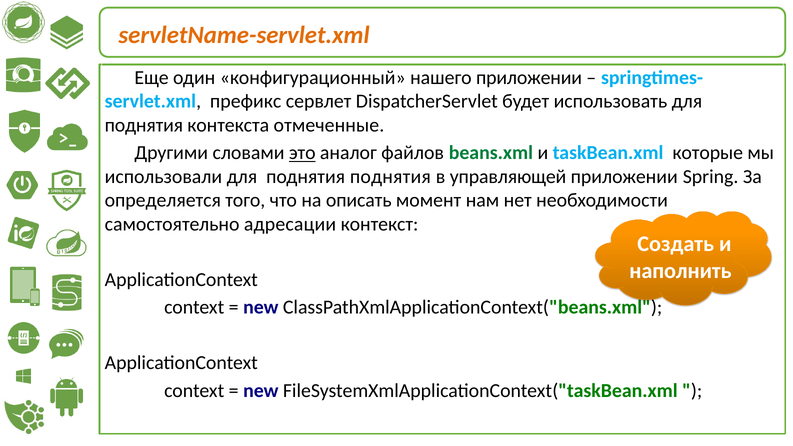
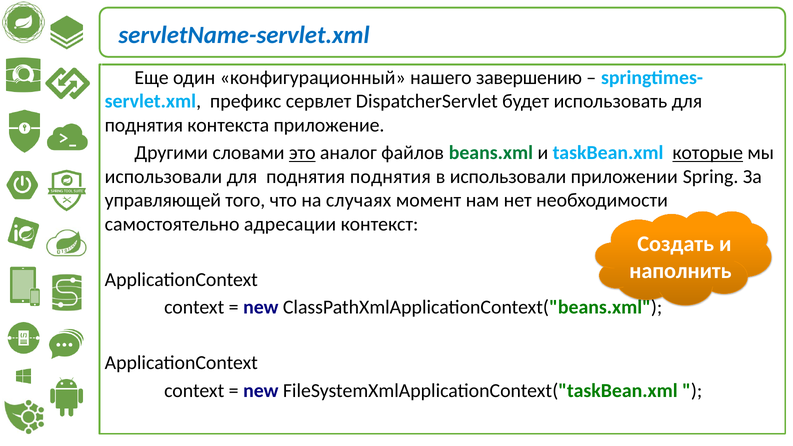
servletName-servlet.xml colour: orange -> blue (244, 35)
нашего приложении: приложении -> завершению (529, 78)
отмеченные: отмеченные -> приложение (329, 125)
которые underline: none -> present (708, 153)
в управляющей: управляющей -> использовали (508, 177)
определяется: определяется -> управляющей (163, 200)
описать: описать -> случаях (359, 200)
